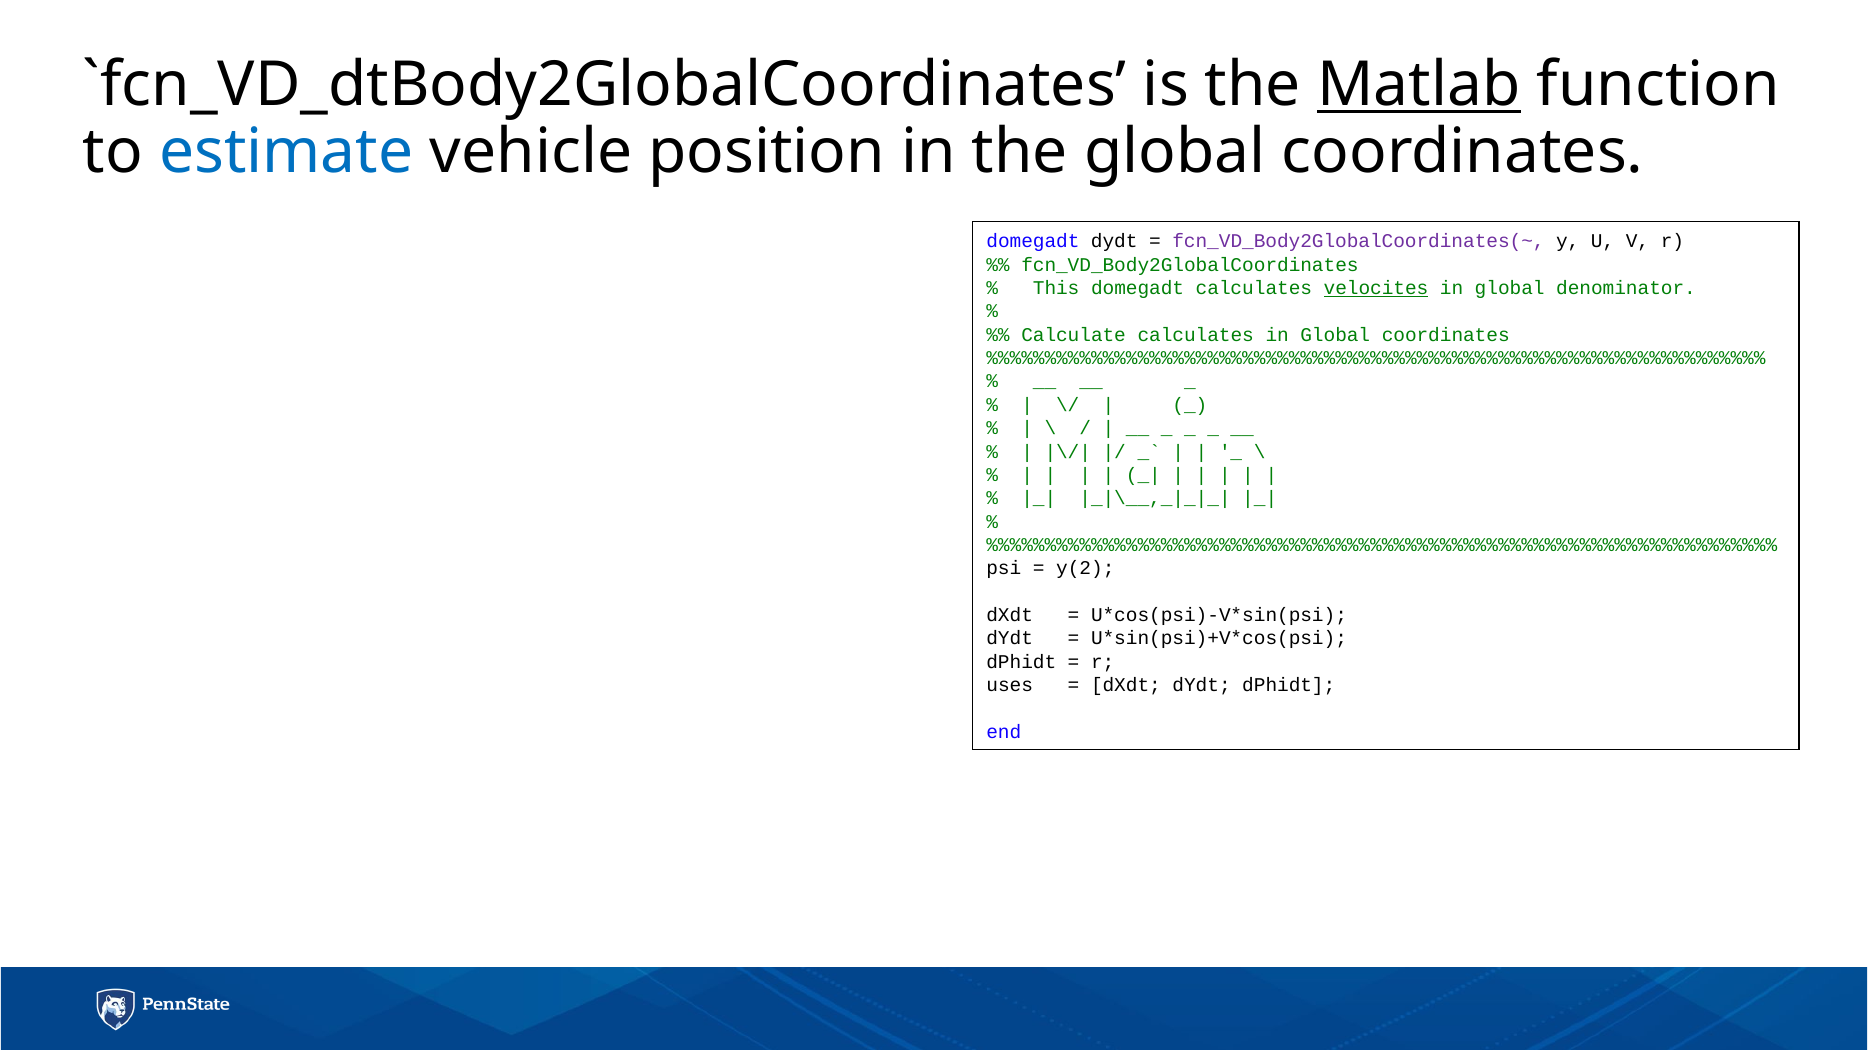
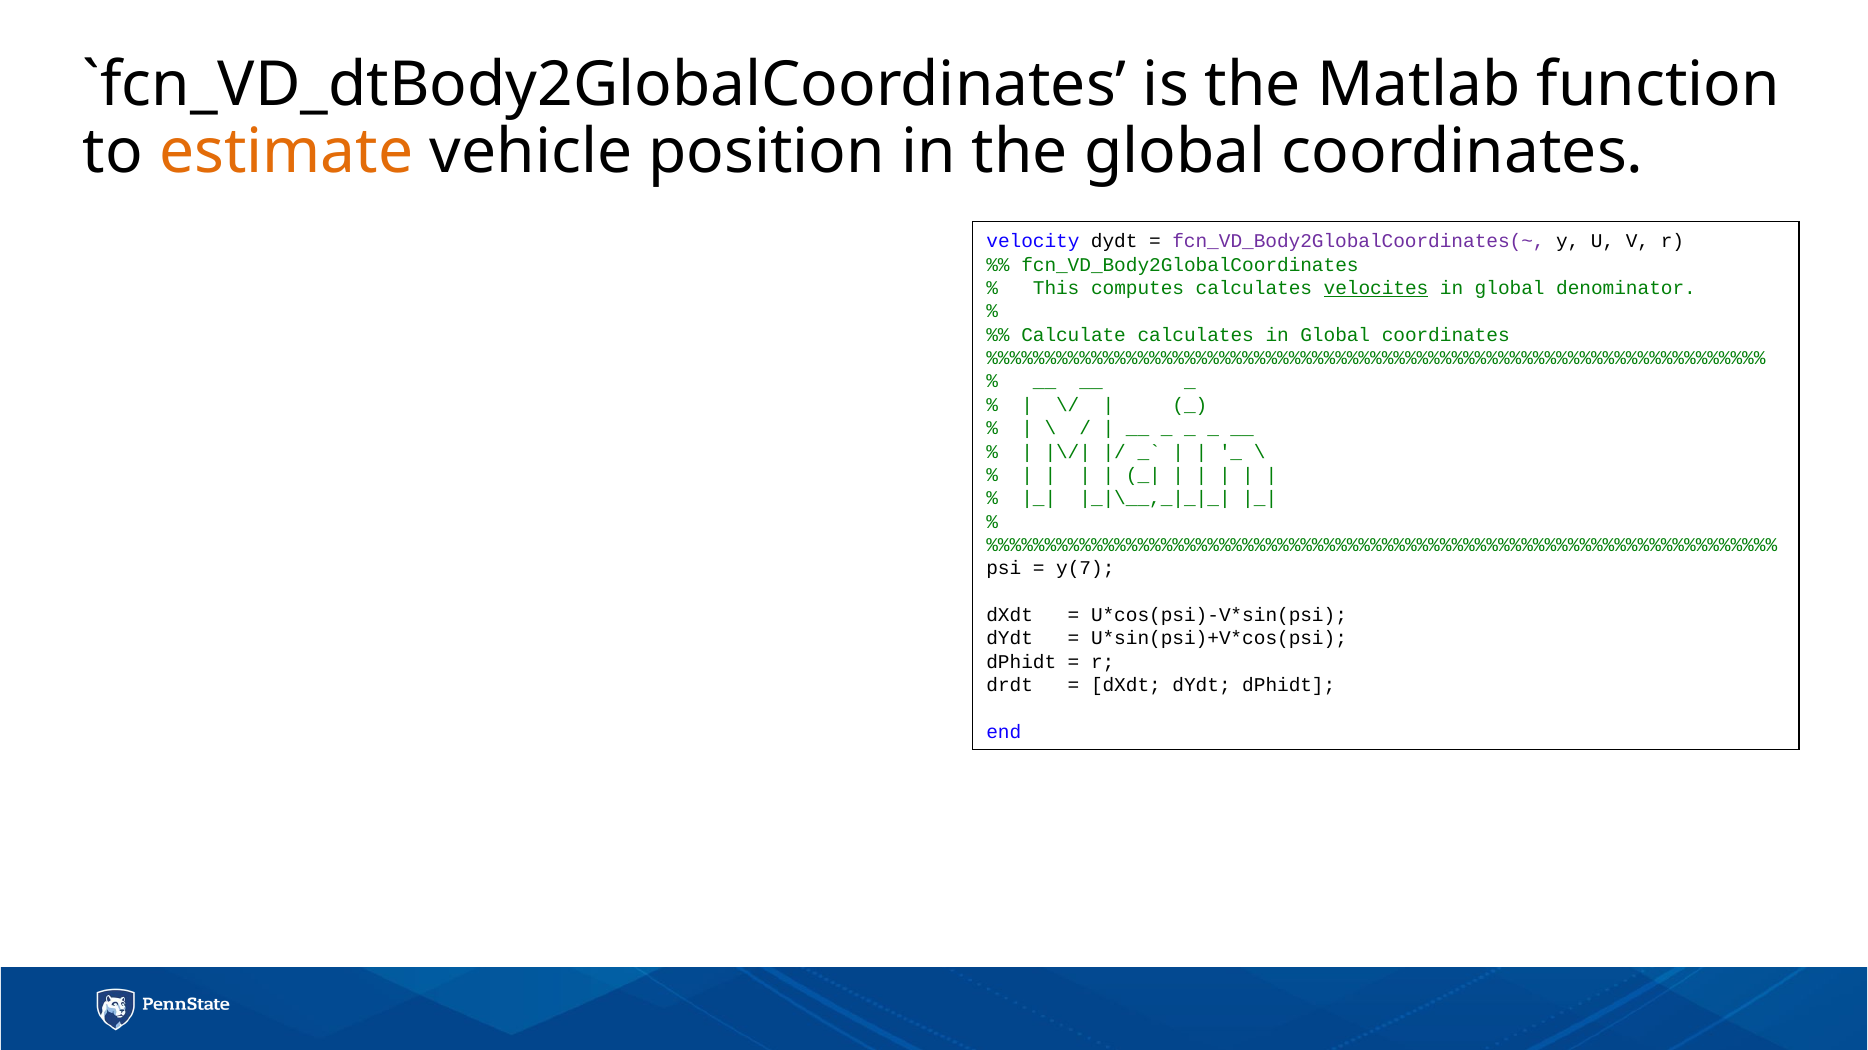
Matlab underline: present -> none (1419, 85)
estimate colour: blue -> orange (286, 152)
domegadt: domegadt -> velocity (1033, 241)
This domegadt: domegadt -> computes (1138, 288)
y(2: y(2 -> y(7 (1085, 569)
uses: uses -> drdt (1010, 686)
